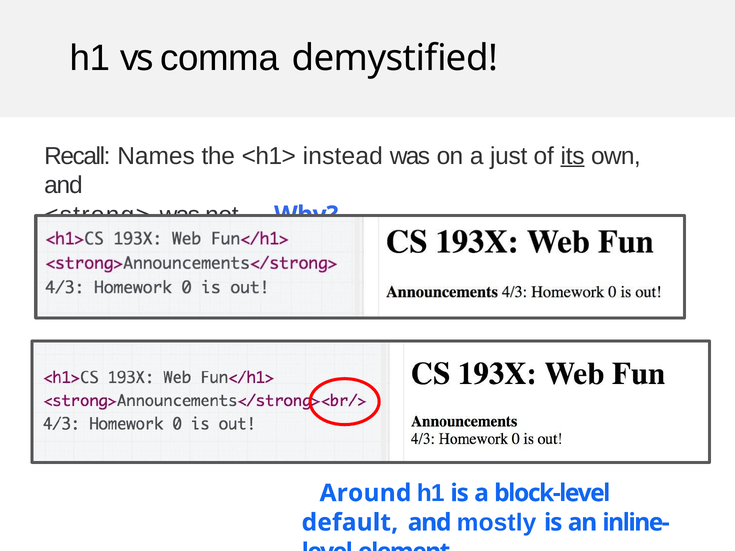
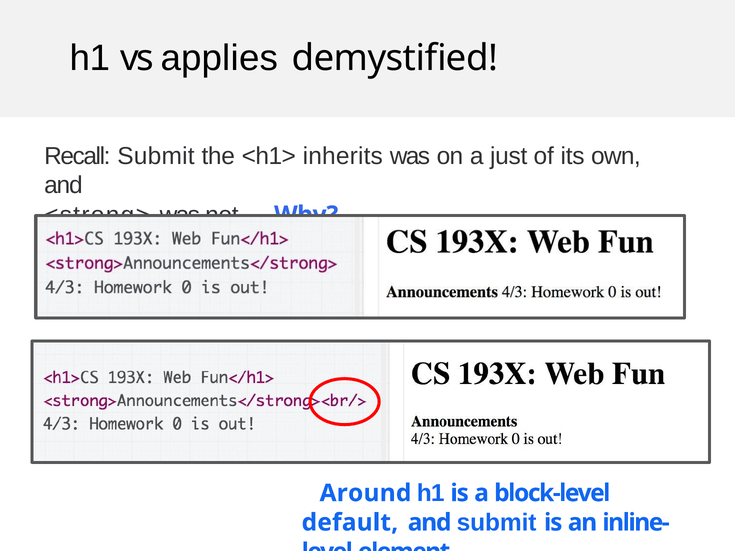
comma: comma -> applies (219, 58)
Recall Names: Names -> Submit (156, 156)
instead: instead -> inherits (343, 156)
its underline: present -> none (573, 156)
and mostly: mostly -> submit (497, 523)
